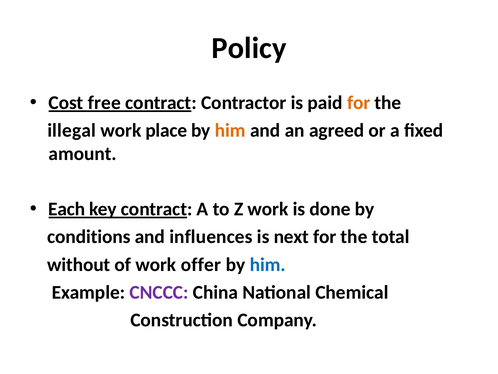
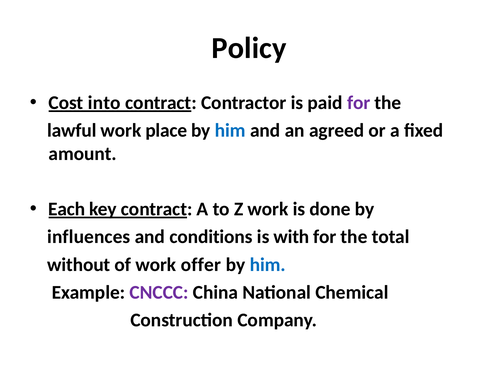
free: free -> into (104, 103)
for colour: orange -> purple (359, 103)
illegal: illegal -> lawful (72, 130)
him colour: orange -> blue (230, 130)
conditions: conditions -> influences (89, 237)
influences: influences -> conditions (211, 237)
next: next -> with (291, 237)
